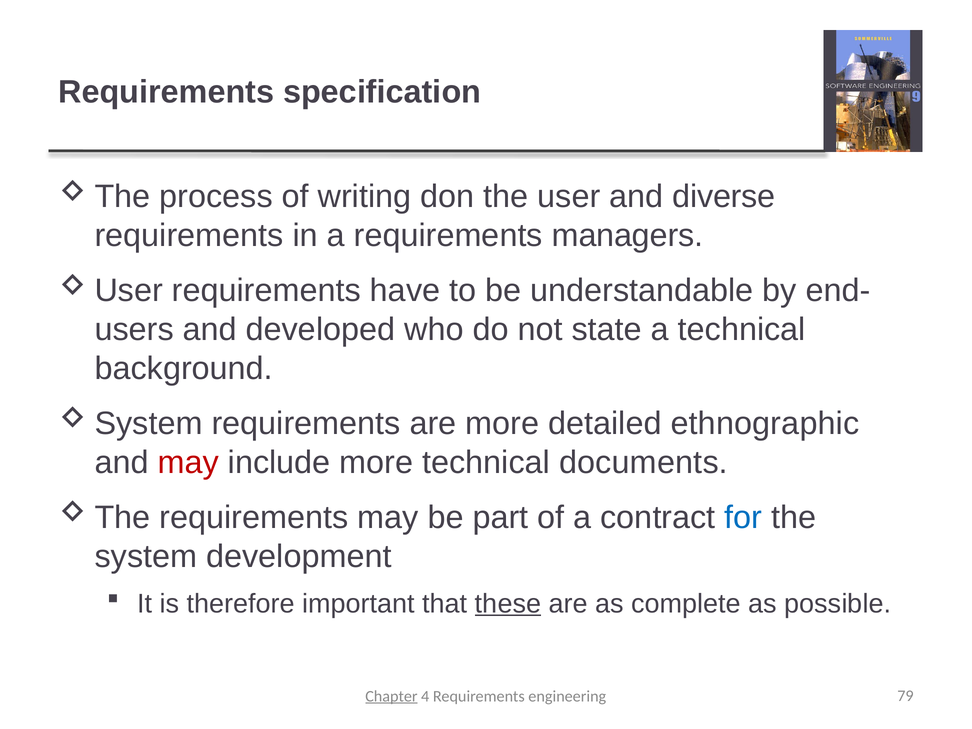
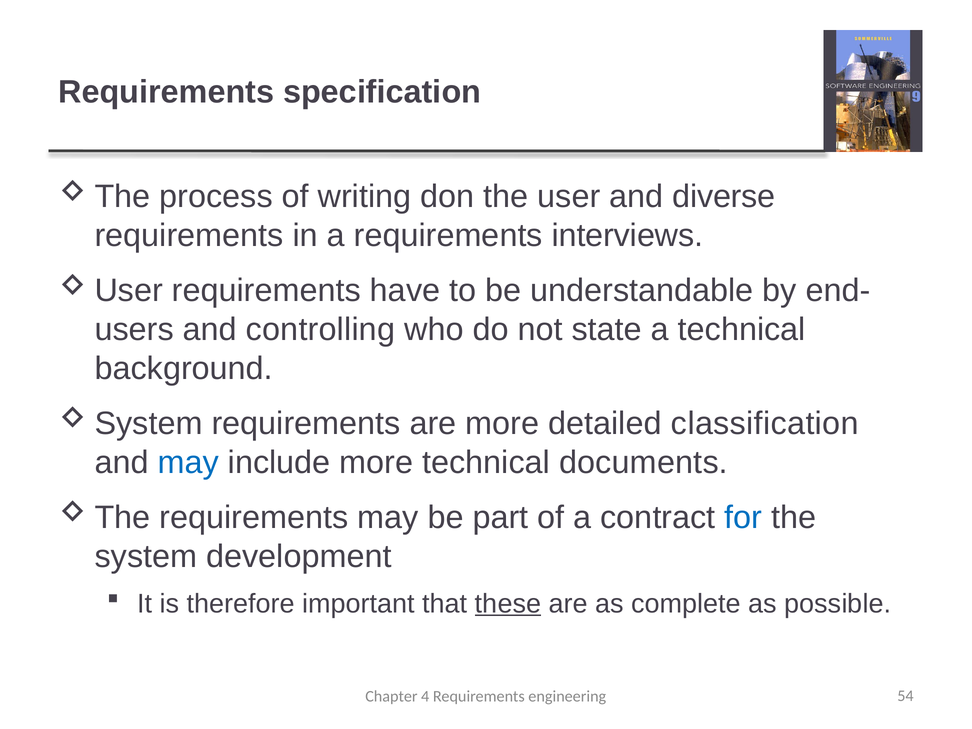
managers: managers -> interviews (627, 235)
developed: developed -> controlling (320, 329)
ethnographic: ethnographic -> classification (765, 423)
may colour: red -> blue (188, 462)
Chapter underline: present -> none (391, 696)
79: 79 -> 54 (905, 696)
